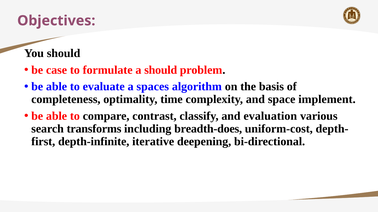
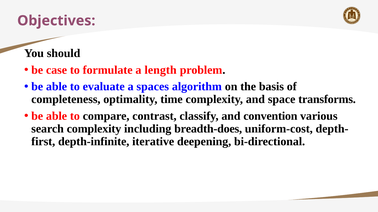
a should: should -> length (161, 70)
implement: implement -> transforms (327, 100)
evaluation: evaluation -> convention (270, 116)
search transforms: transforms -> complexity (94, 129)
